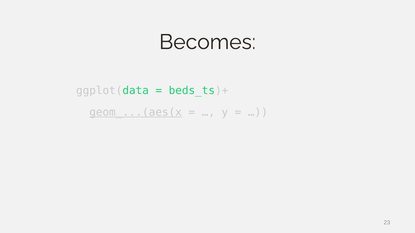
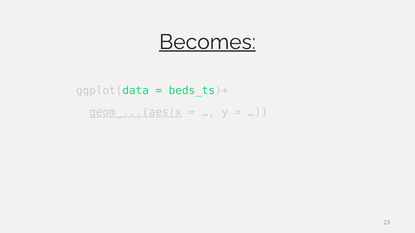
Becomes underline: none -> present (207, 42)
